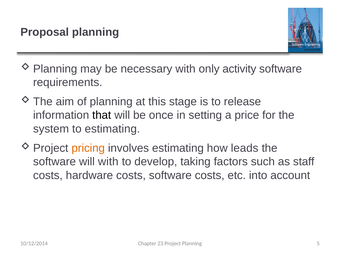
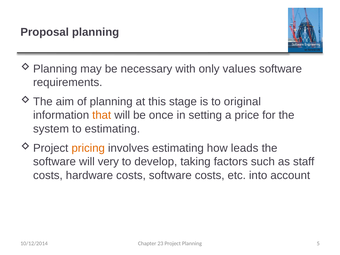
activity: activity -> values (239, 69)
release: release -> original (242, 102)
that colour: black -> orange (102, 115)
will with: with -> very (108, 162)
